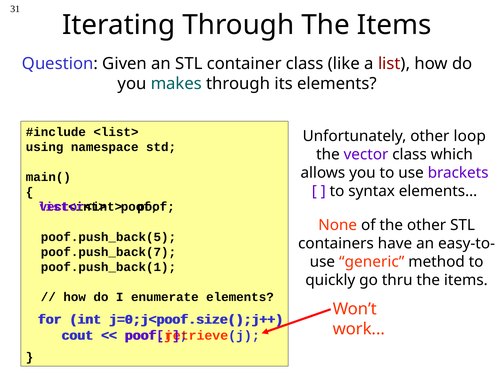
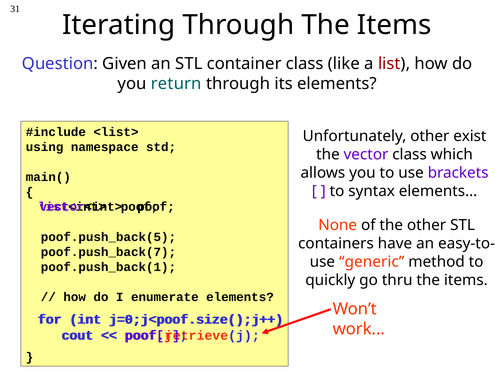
makes: makes -> return (176, 84)
loop: loop -> exist (470, 136)
